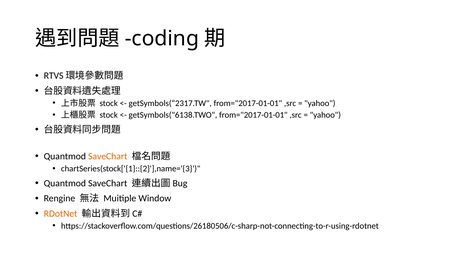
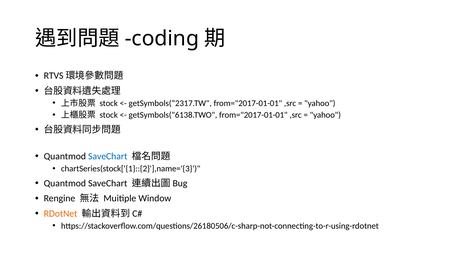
SaveChart colour: orange -> blue (108, 157)
